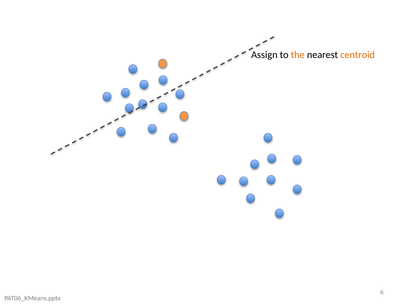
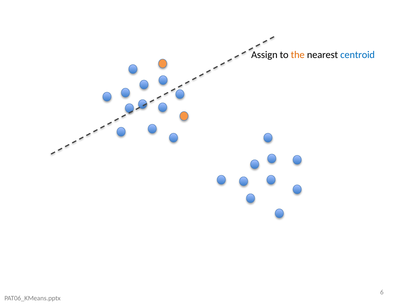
centroid colour: orange -> blue (358, 55)
